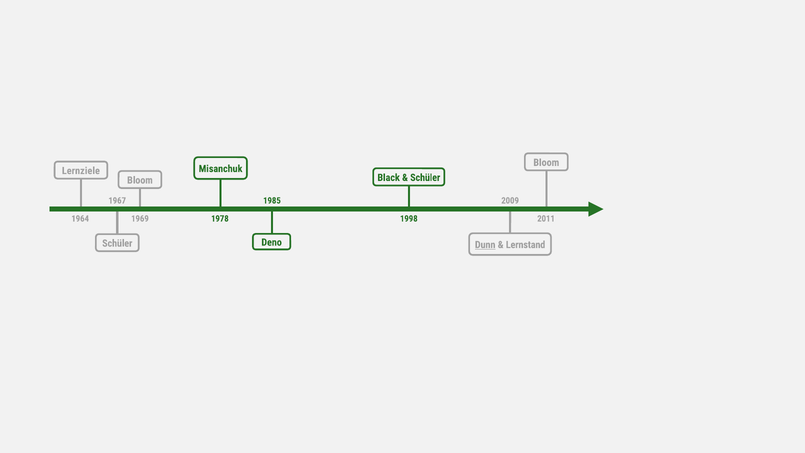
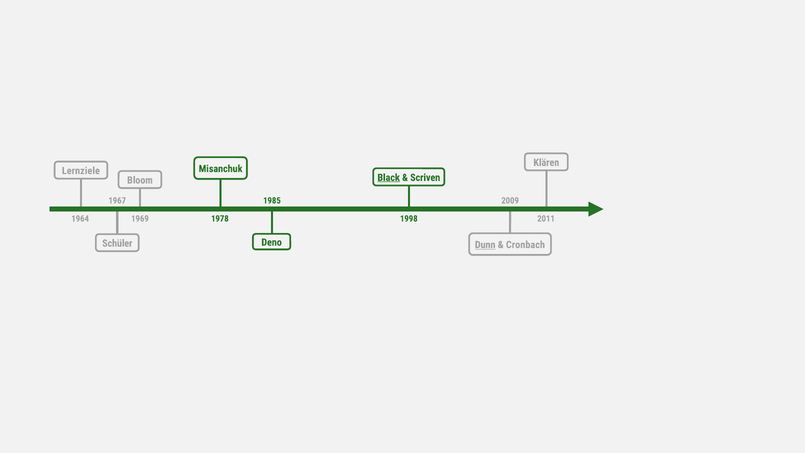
Bloom: Bloom -> Klären (546, 162)
Black underline: none -> present (389, 178)
Schüler: Schüler -> Scriven (425, 178)
Lernstand: Lernstand -> Cronbach (525, 245)
